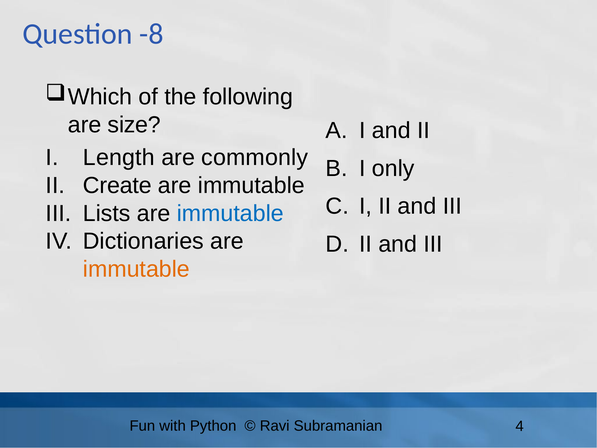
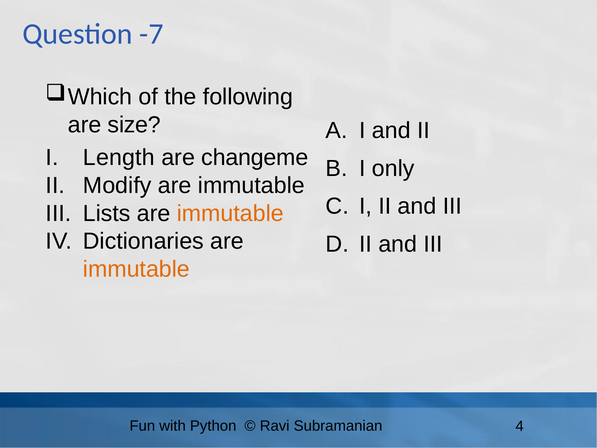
-8: -8 -> -7 (151, 34)
commonly: commonly -> changeme (255, 158)
Create: Create -> Modify (117, 185)
immutable colour: blue -> orange (230, 213)
